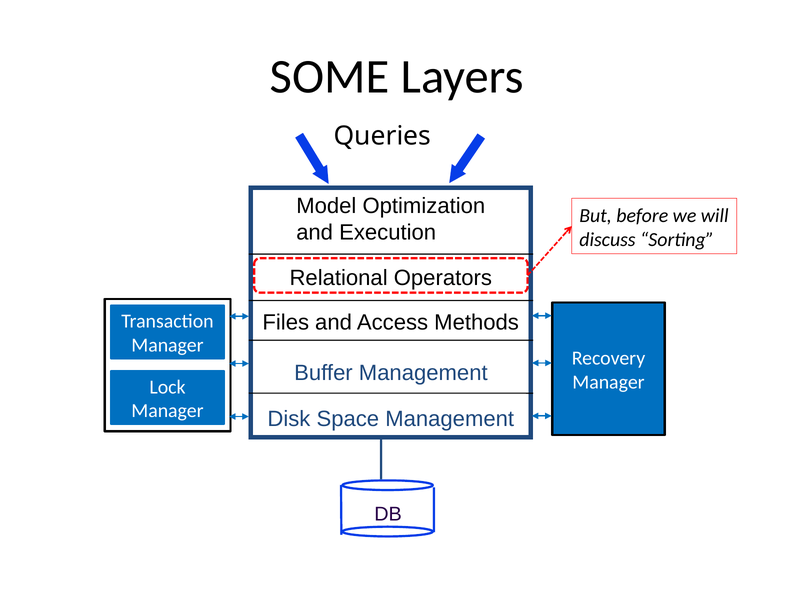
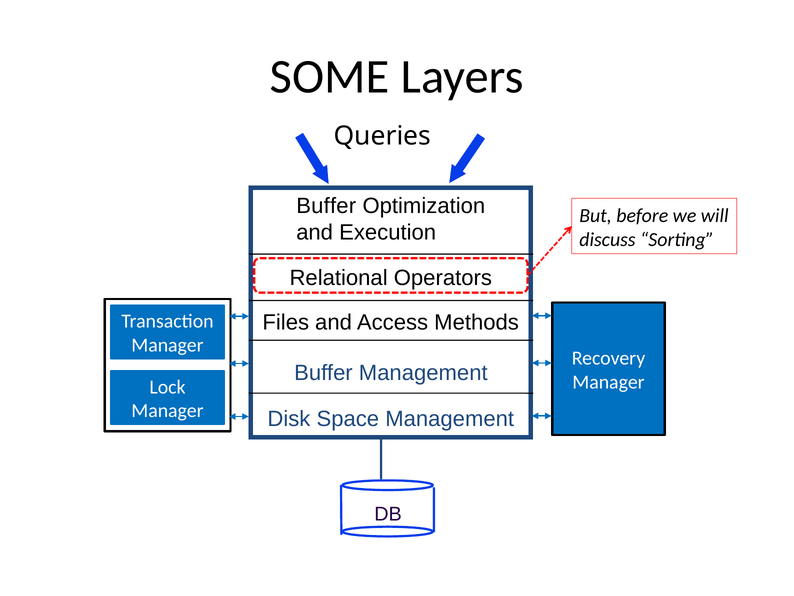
Model: Model -> Buffer (326, 206)
